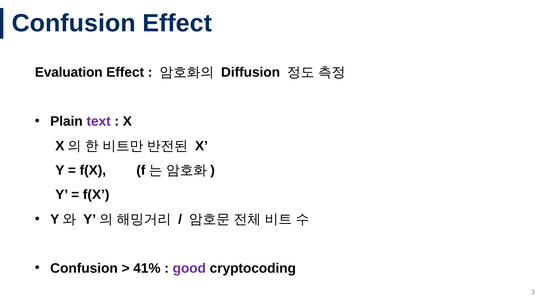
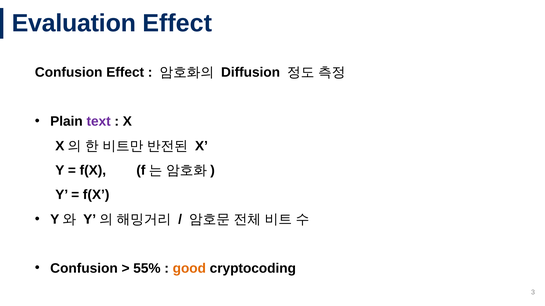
Confusion: Confusion -> Evaluation (74, 23)
Evaluation: Evaluation -> Confusion (69, 73)
41%: 41% -> 55% (147, 269)
good colour: purple -> orange (189, 269)
